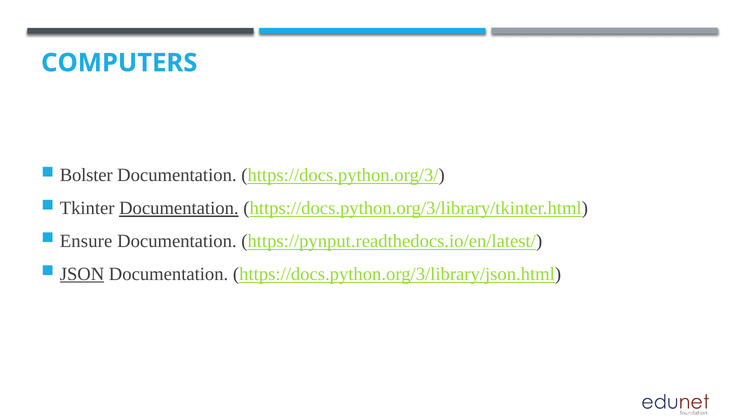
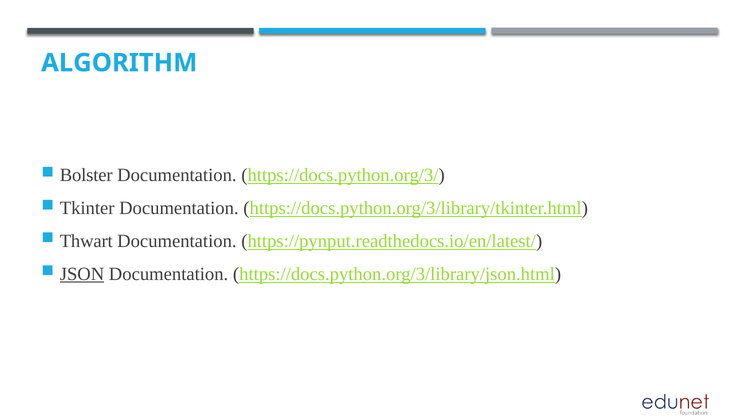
COMPUTERS: COMPUTERS -> ALGORITHM (119, 63)
Documentation underline: present -> none (179, 208)
Ensure: Ensure -> Thwart (86, 241)
